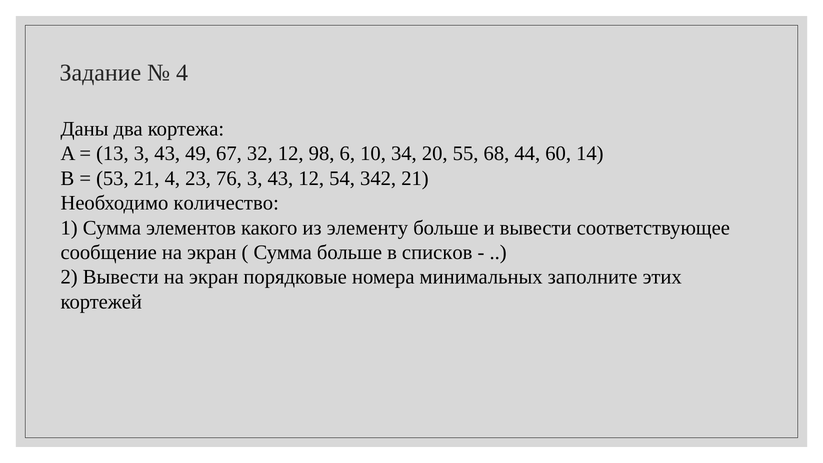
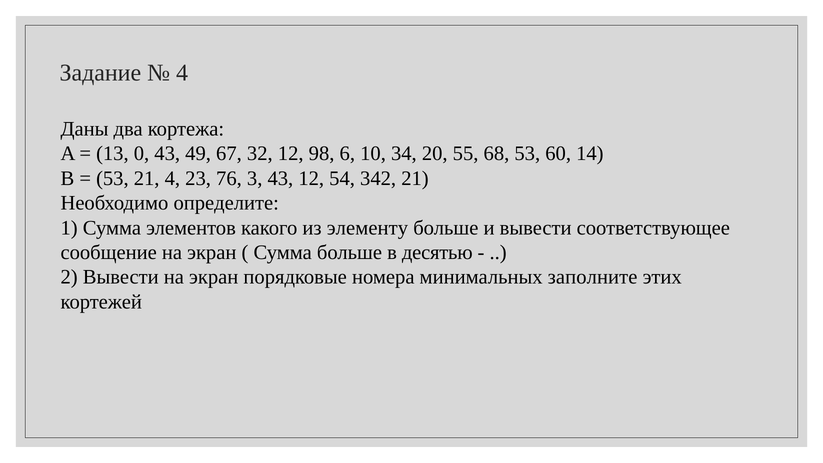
13 3: 3 -> 0 (142, 154)
68 44: 44 -> 53 (527, 154)
количество: количество -> определите (226, 203)
списков: списков -> десятью (437, 252)
